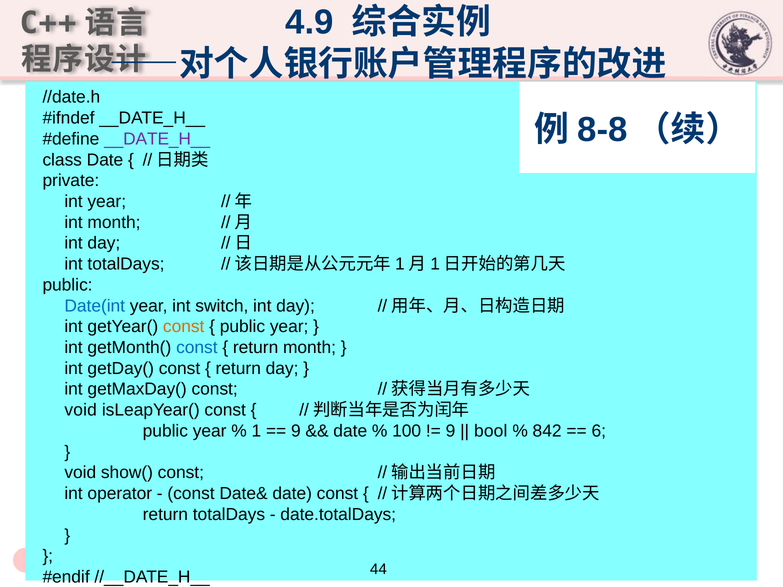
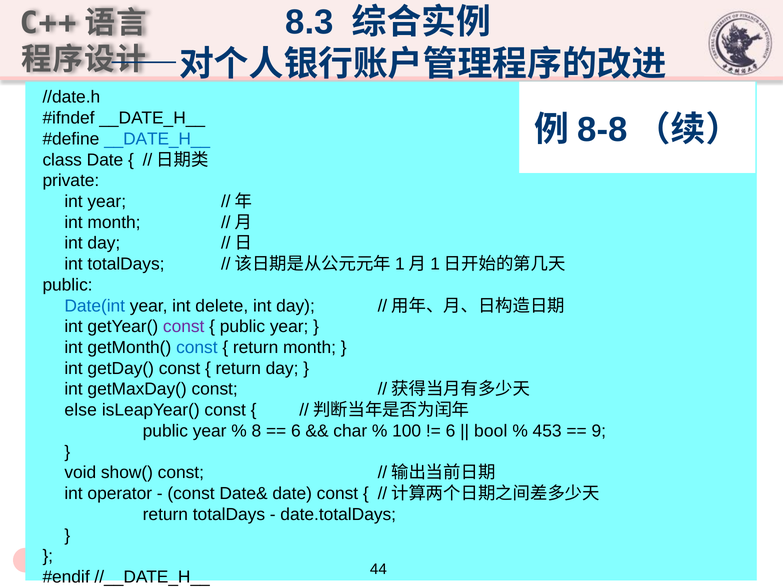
4.9: 4.9 -> 8.3 (309, 22)
__DATE_H__ colour: purple -> blue (157, 139)
switch: switch -> delete (222, 306)
const colour: orange -> purple (184, 327)
void: void -> else (81, 410)
1: 1 -> 8 (256, 431)
9: 9 -> 6 (296, 431)
date: date -> char (350, 431)
9: 9 -> 6 (451, 431)
842: 842 -> 453 (547, 431)
6: 6 -> 9 (599, 431)
